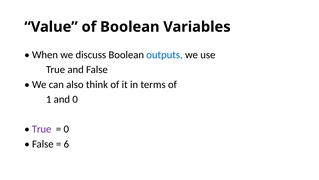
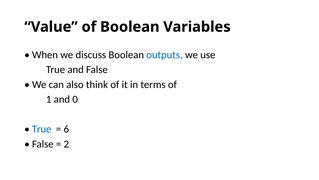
True colour: purple -> blue (42, 129)
0: 0 -> 6 (66, 129)
6: 6 -> 2 (66, 144)
